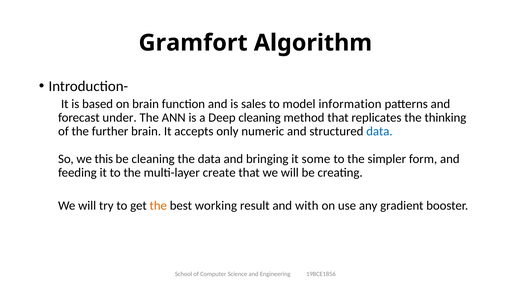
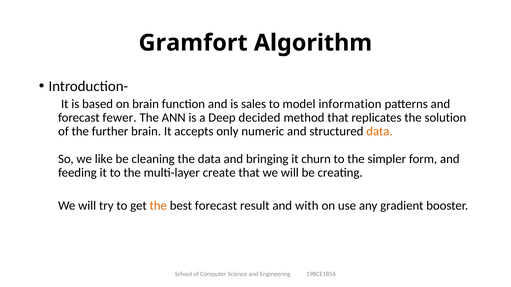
under: under -> fewer (120, 118)
Deep cleaning: cleaning -> decided (259, 118)
thinking: thinking -> solution (445, 118)
data colour: blue -> orange (379, 132)
this: this -> like (104, 159)
some: some -> churn (316, 159)
best working: working -> forecast (216, 206)
